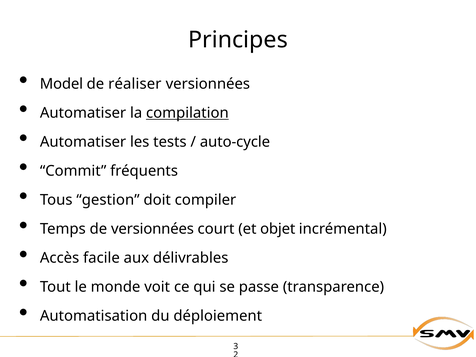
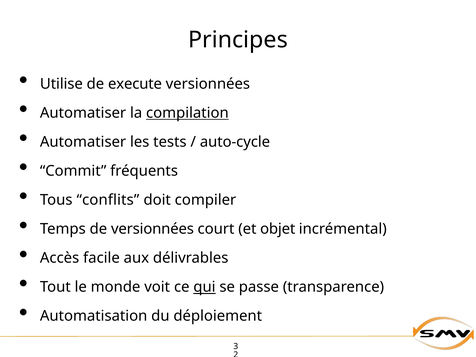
Model: Model -> Utilise (61, 84)
réaliser: réaliser -> execute (135, 84)
gestion: gestion -> conflits (108, 200)
qui underline: none -> present (204, 287)
